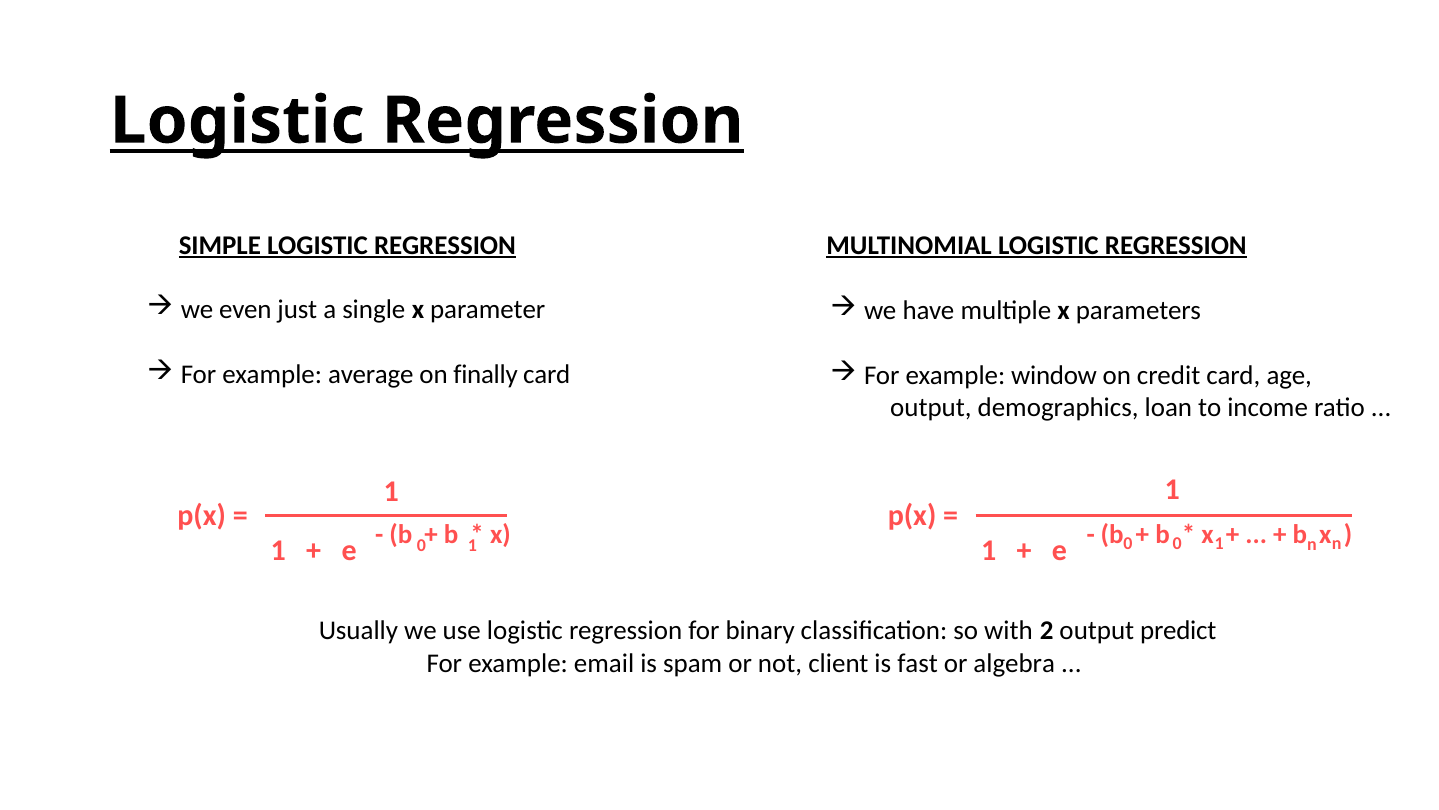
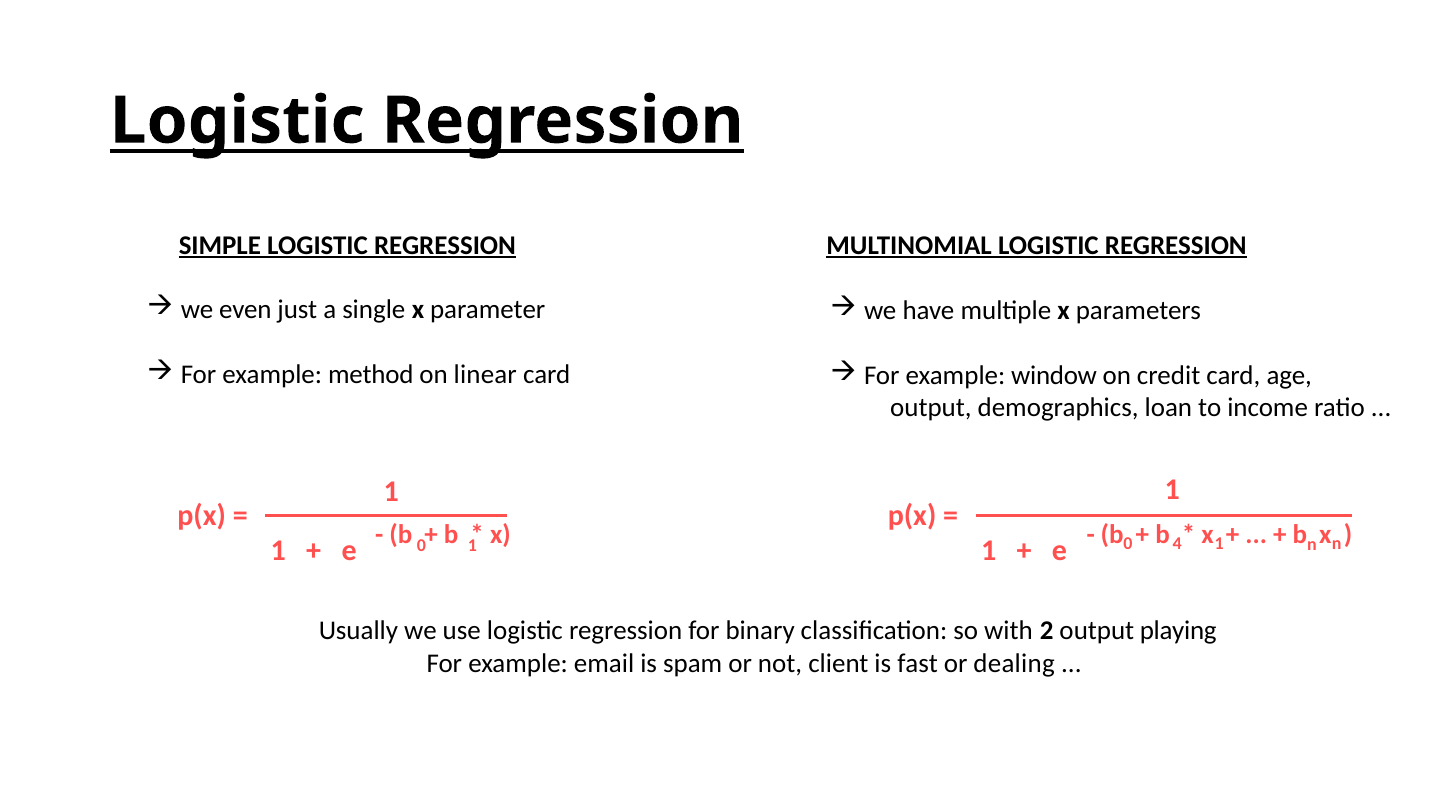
average: average -> method (371, 374)
finally: finally -> linear (485, 374)
0 0: 0 -> 4 (1177, 544)
predict: predict -> playing (1178, 631)
algebra: algebra -> dealing (1014, 663)
